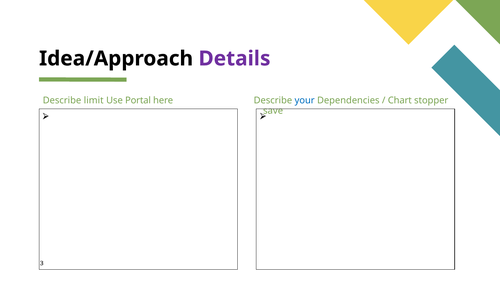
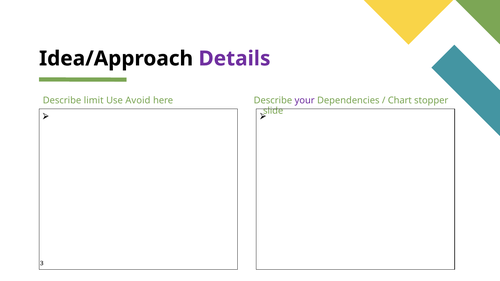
your colour: blue -> purple (305, 101)
Portal: Portal -> Avoid (138, 101)
save: save -> slide (273, 111)
